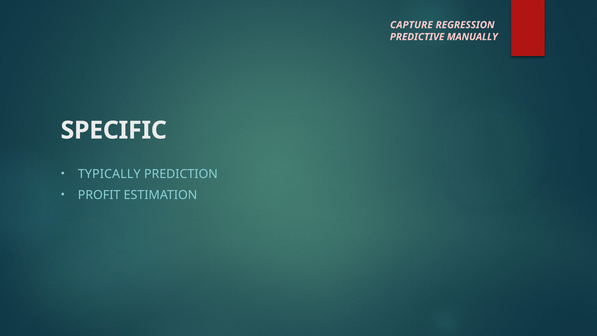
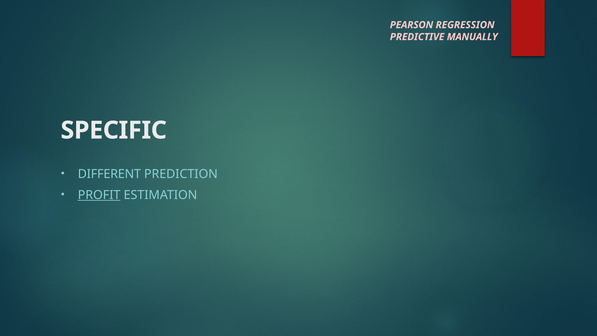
CAPTURE: CAPTURE -> PEARSON (412, 25)
TYPICALLY: TYPICALLY -> DIFFERENT (109, 174)
PROFIT underline: none -> present (99, 195)
